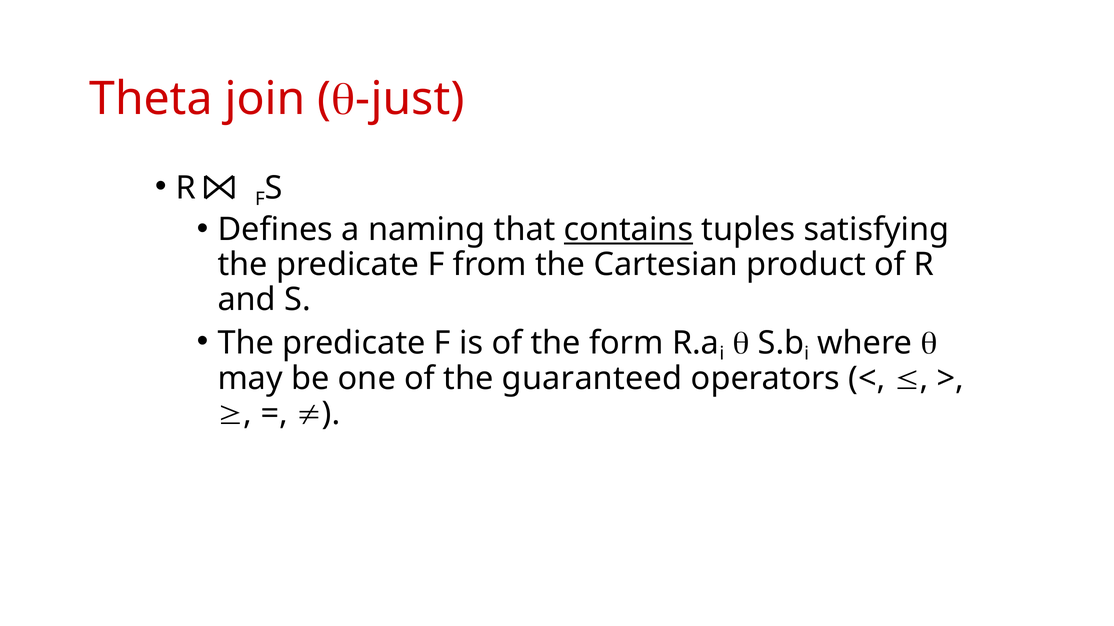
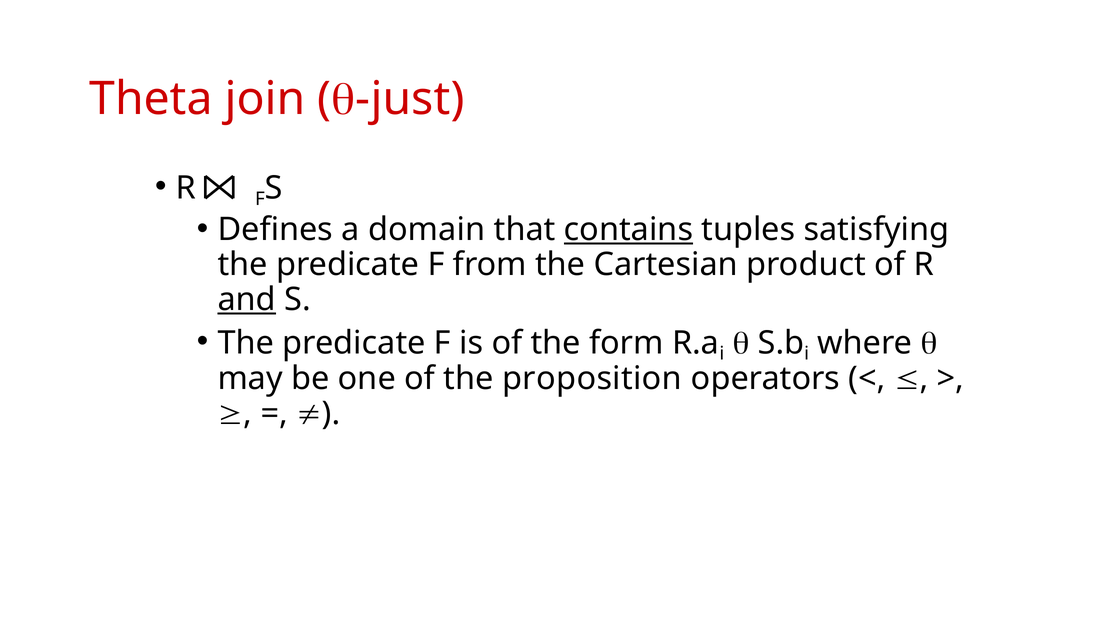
naming: naming -> domain (427, 230)
and underline: none -> present (247, 300)
guaranteed: guaranteed -> proposition (592, 379)
